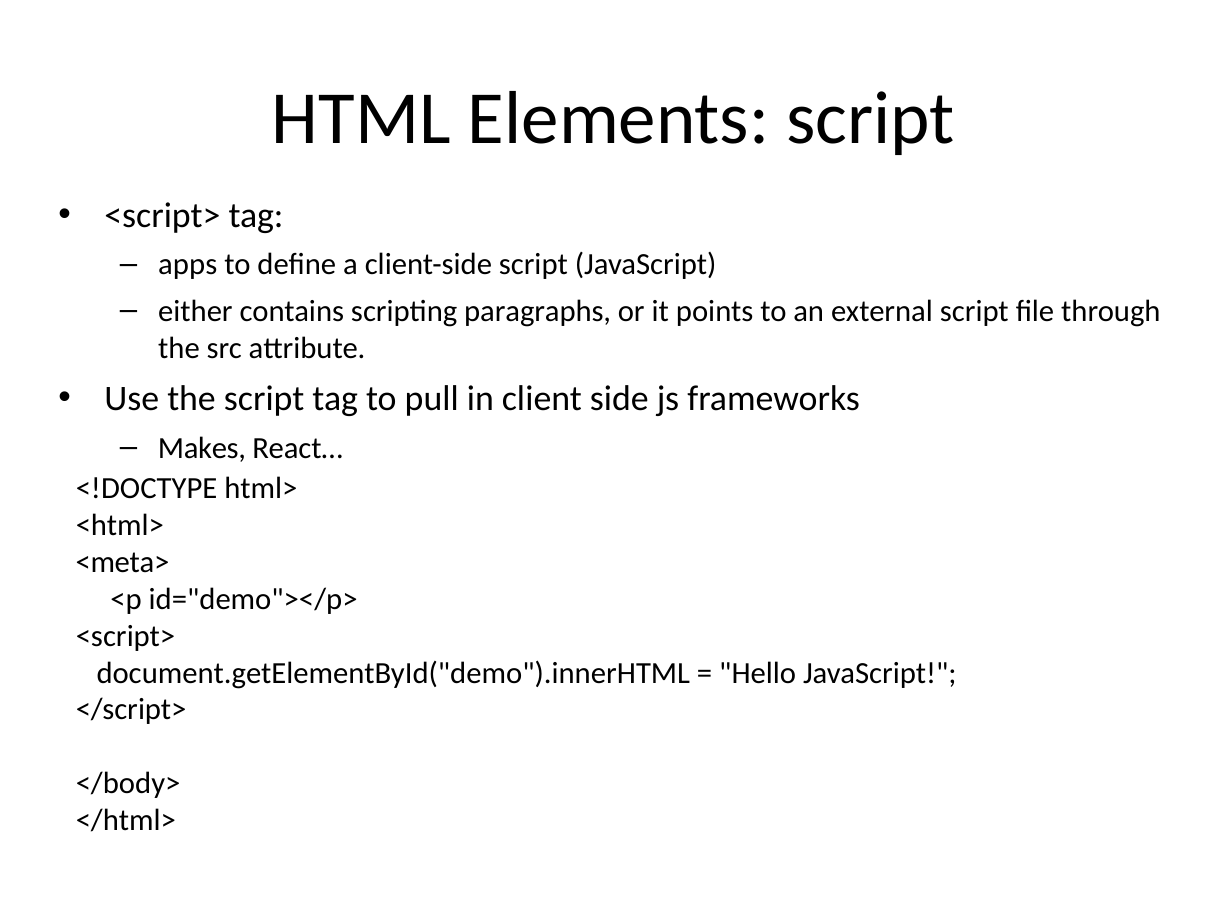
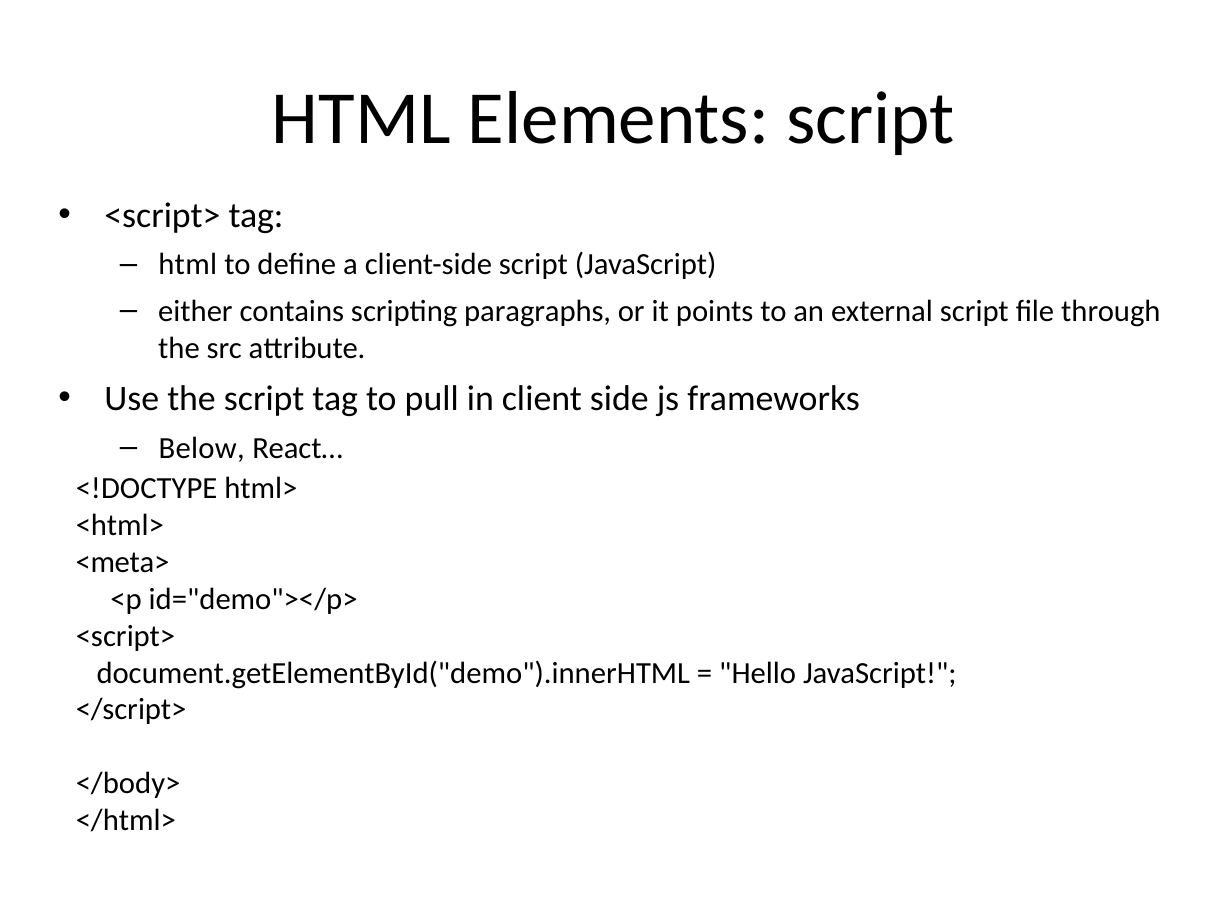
apps: apps -> html (188, 265)
Makes: Makes -> Below (202, 448)
